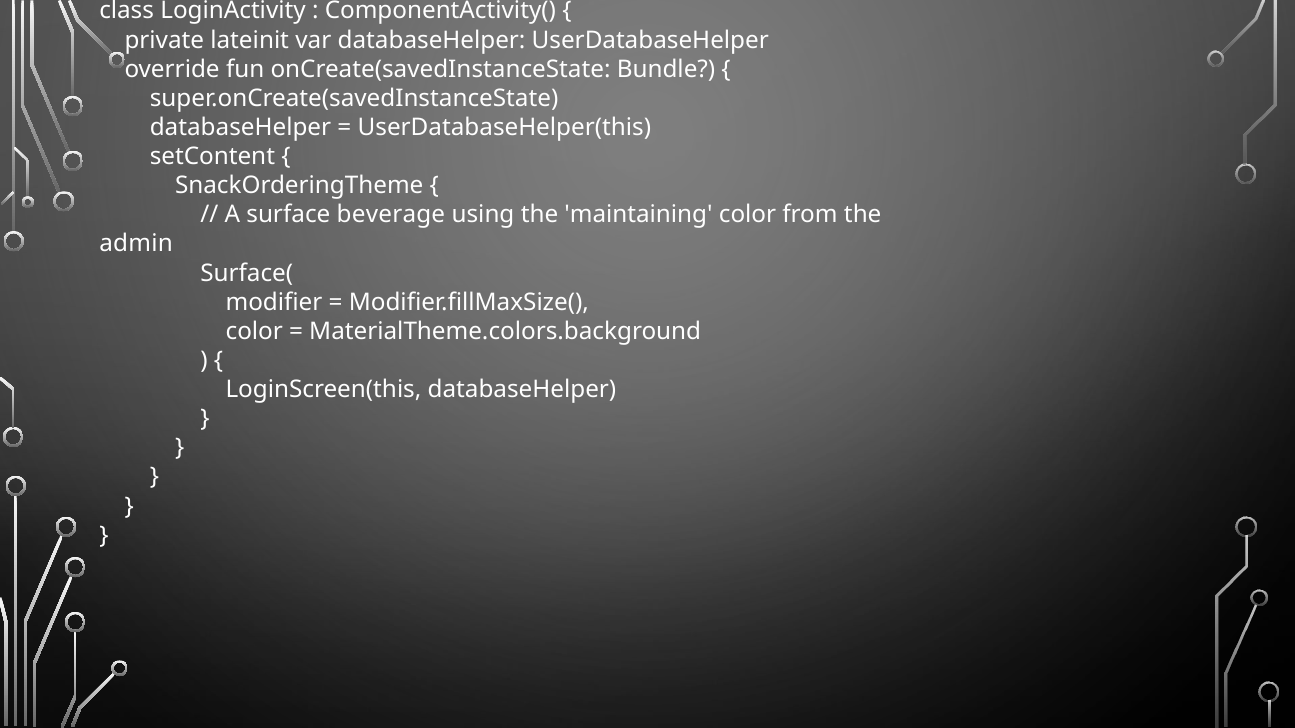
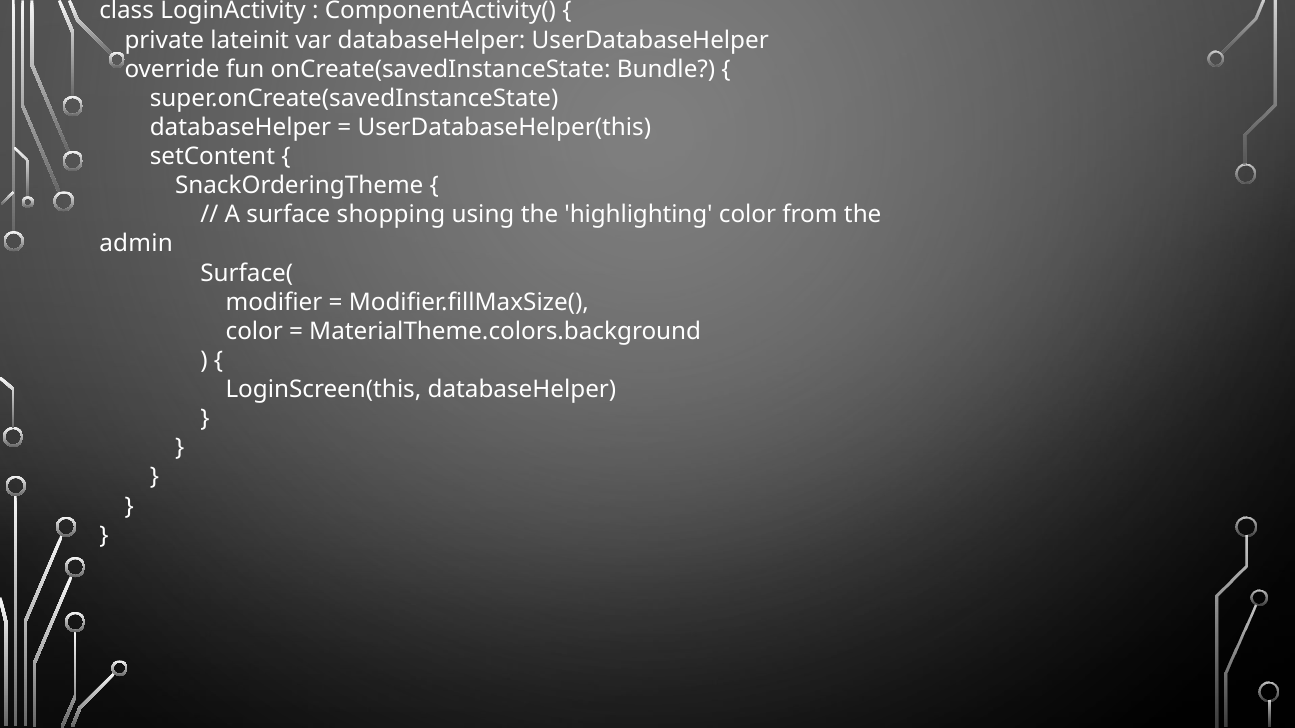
beverage: beverage -> shopping (391, 215)
maintaining: maintaining -> highlighting (639, 215)
